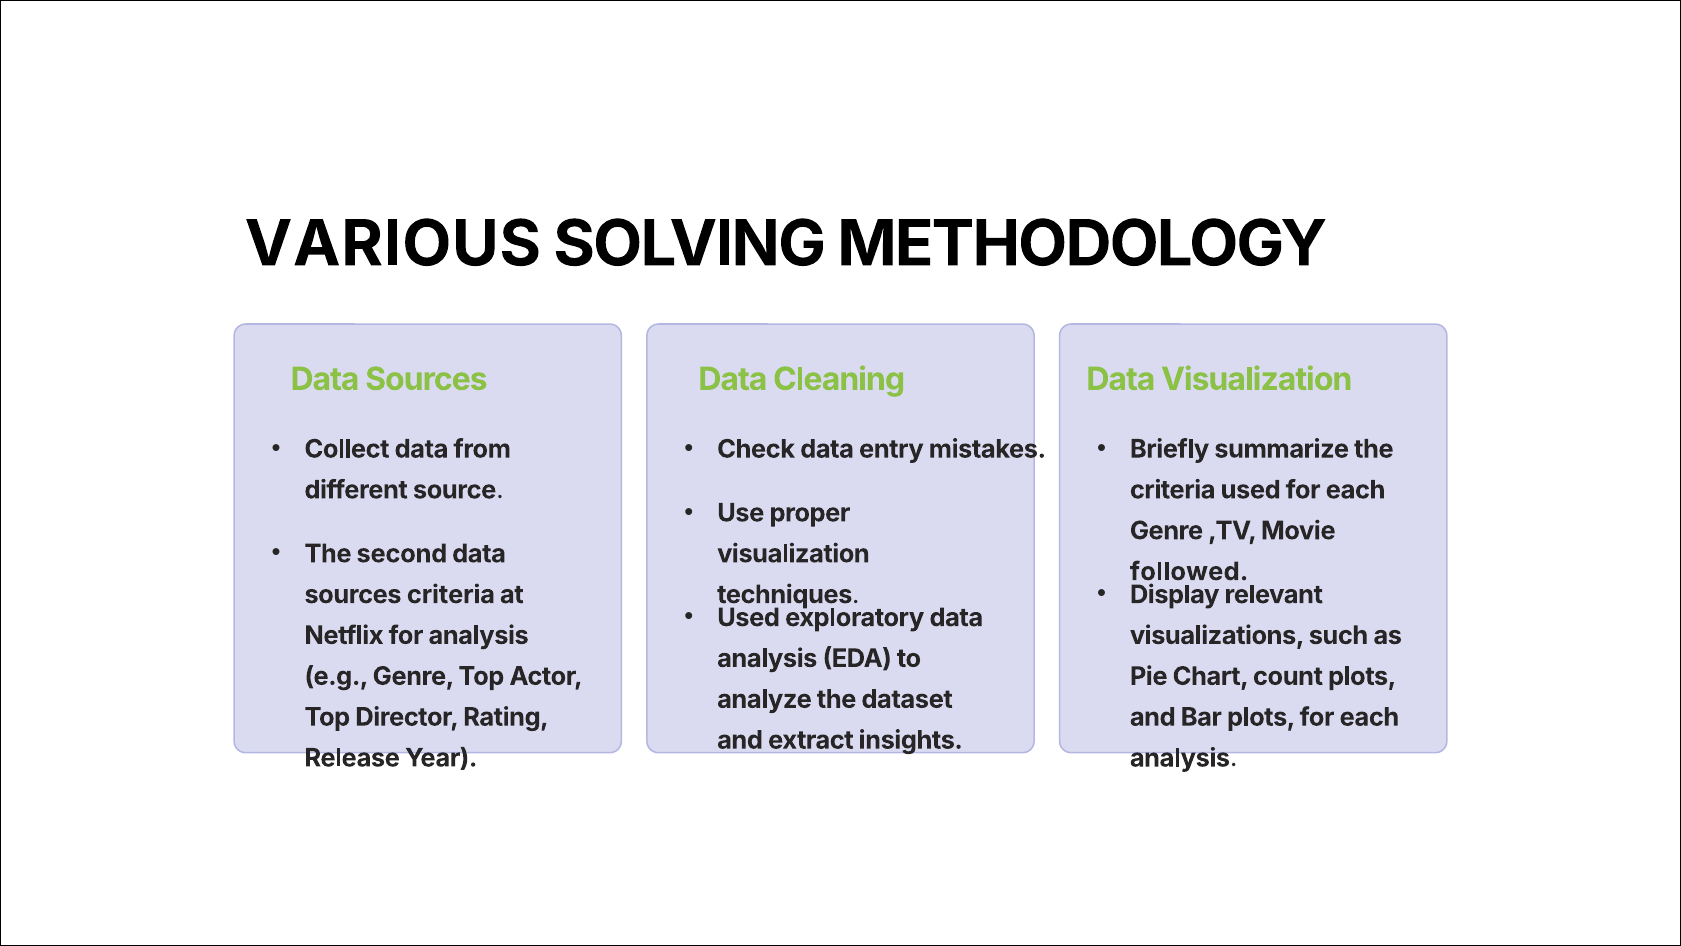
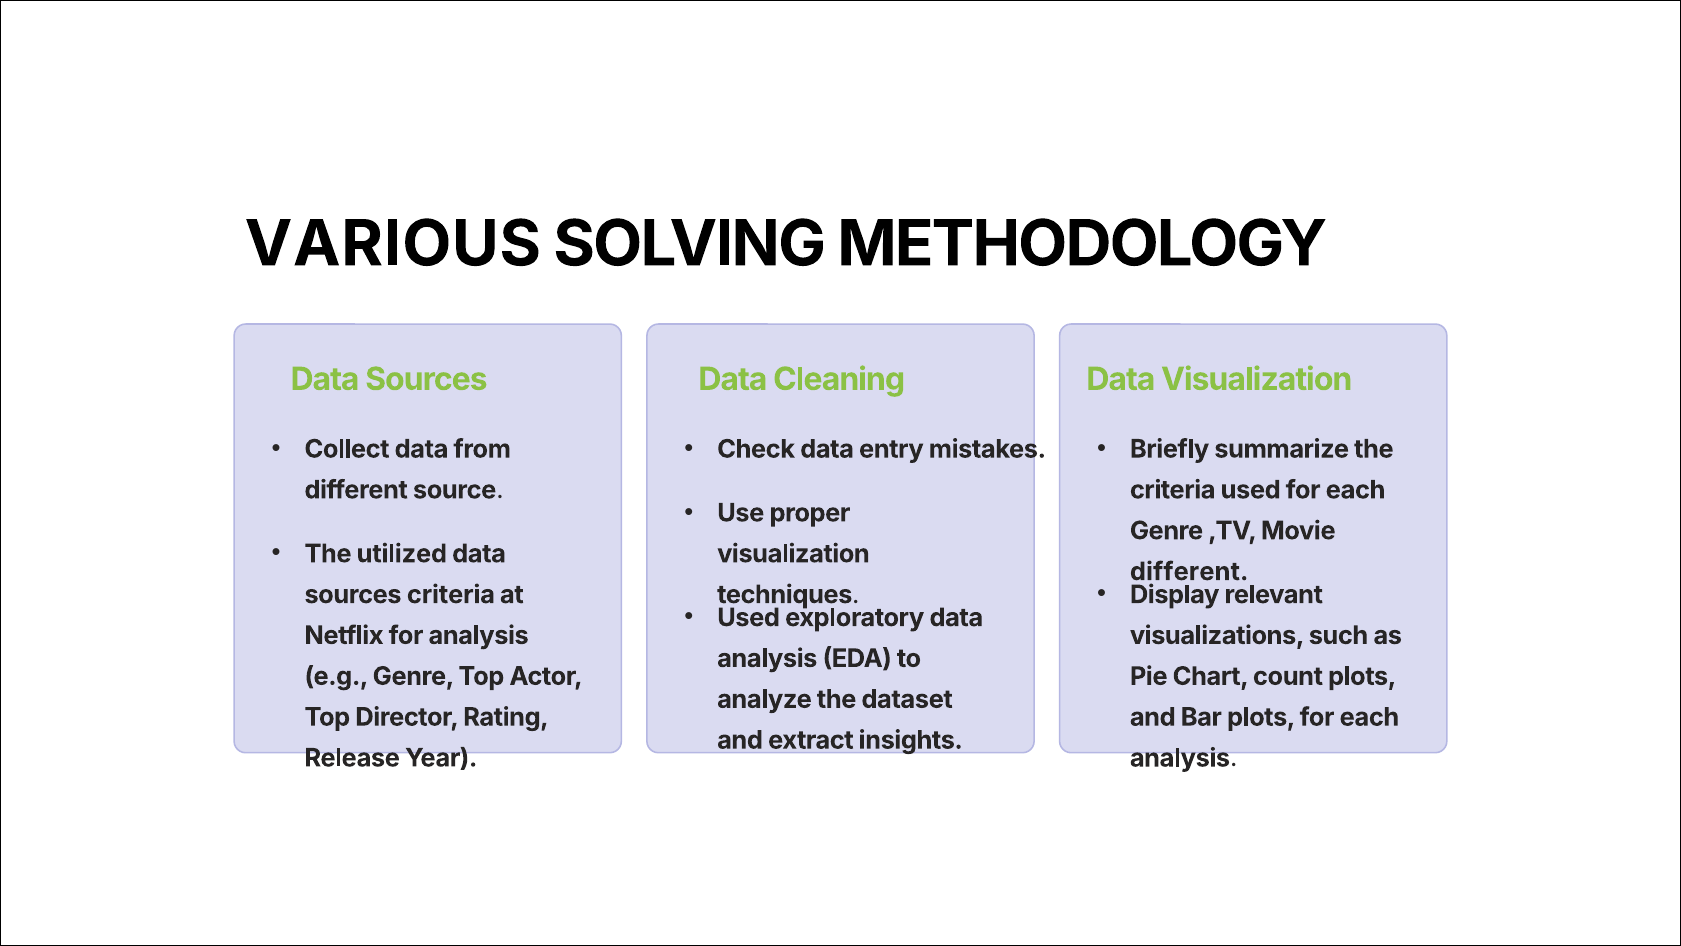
second: second -> utilized (402, 554)
followed: followed -> different (1189, 571)
